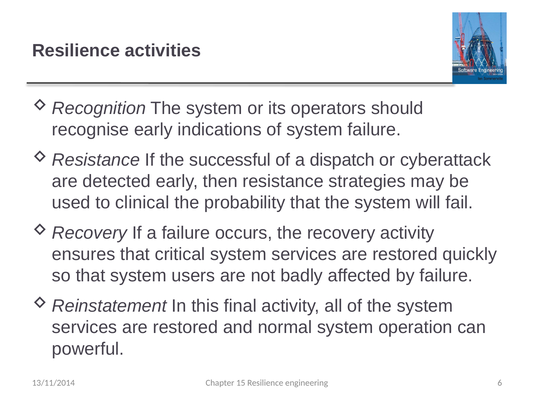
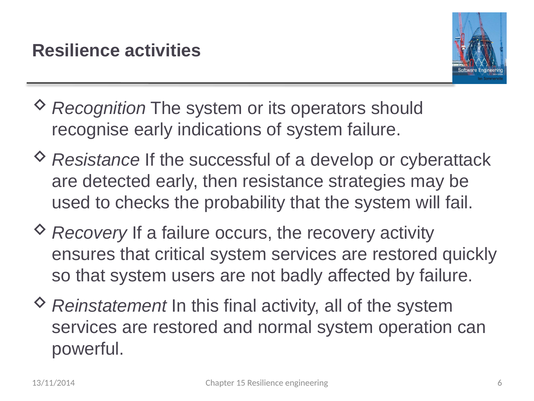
dispatch: dispatch -> develop (342, 160)
clinical: clinical -> checks (143, 202)
